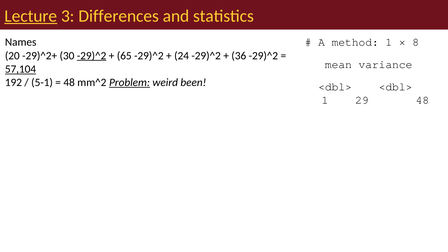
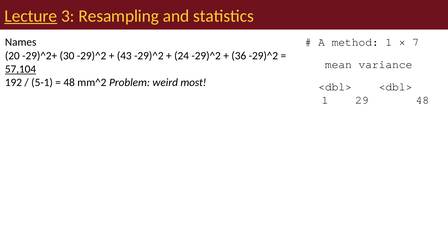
Differences: Differences -> Resampling (119, 16)
8: 8 -> 7 (416, 42)
-29)^2 underline: present -> none (92, 56)
65: 65 -> 43 (124, 56)
Problem underline: present -> none (129, 83)
been: been -> most (193, 83)
